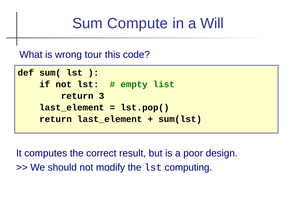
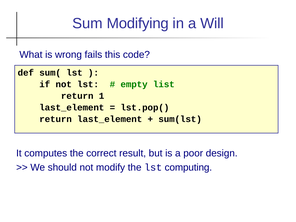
Compute: Compute -> Modifying (138, 23)
tour: tour -> fails (93, 55)
3: 3 -> 1 (102, 96)
